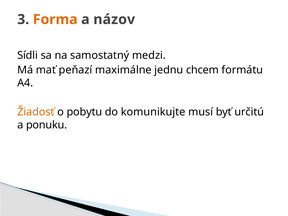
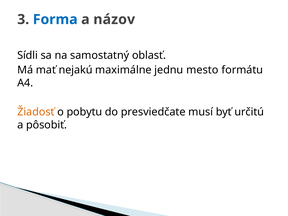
Forma colour: orange -> blue (55, 19)
medzi: medzi -> oblasť (149, 55)
peňazí: peňazí -> nejakú (76, 70)
chcem: chcem -> mesto (202, 70)
komunikujte: komunikujte -> presviedčate (153, 112)
ponuku: ponuku -> pôsobiť (47, 125)
